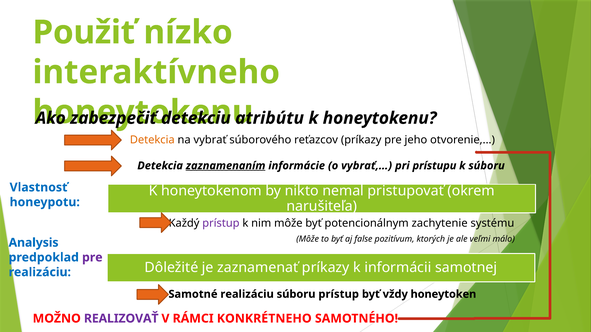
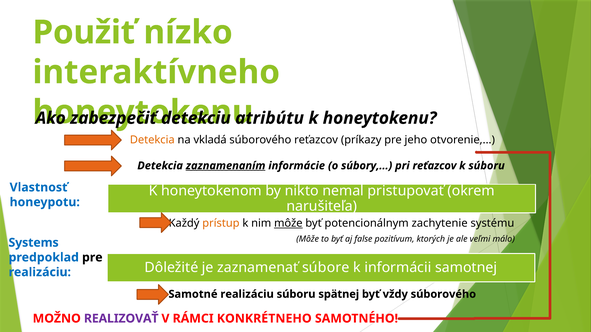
vybrať: vybrať -> vkladá (210, 140)
vybrať,…: vybrať,… -> súbory,… (367, 166)
pri prístupu: prístupu -> reťazcov (435, 166)
prístup colour: purple -> orange (221, 224)
môže underline: none -> present (288, 224)
Analysis: Analysis -> Systems (34, 243)
pre colour: purple -> black (92, 258)
príkazy: príkazy -> súbore (326, 268)
súboru prístup: prístup -> spätnej (339, 295)
vždy honeytoken: honeytoken -> súborového (443, 295)
